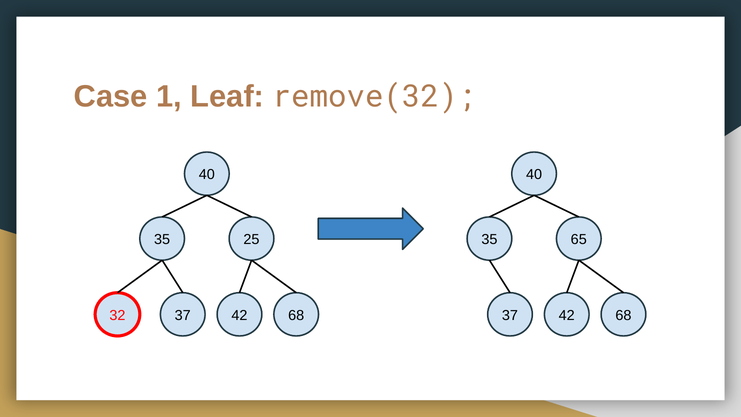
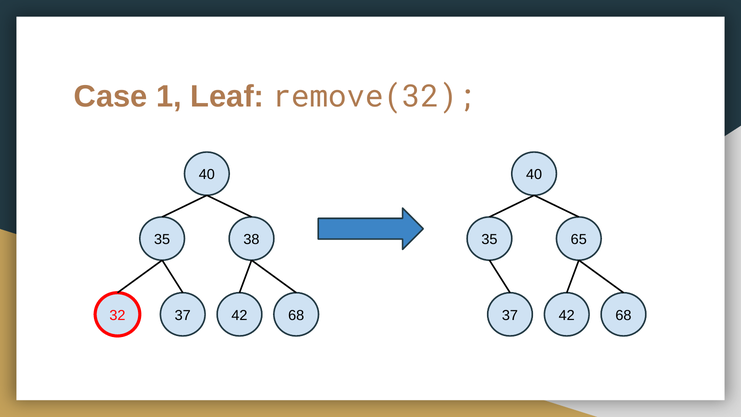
25: 25 -> 38 (251, 239)
